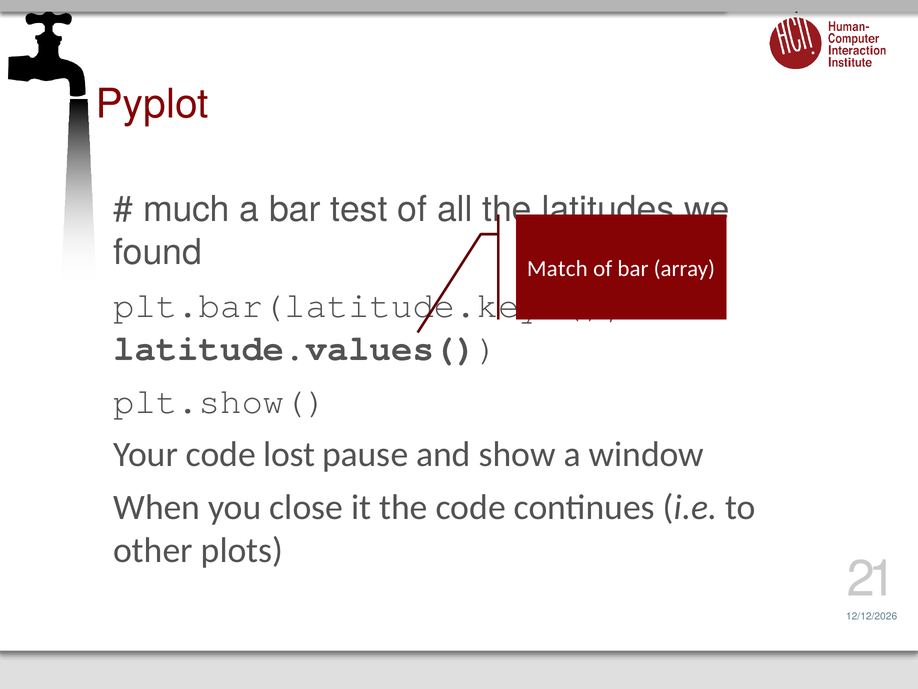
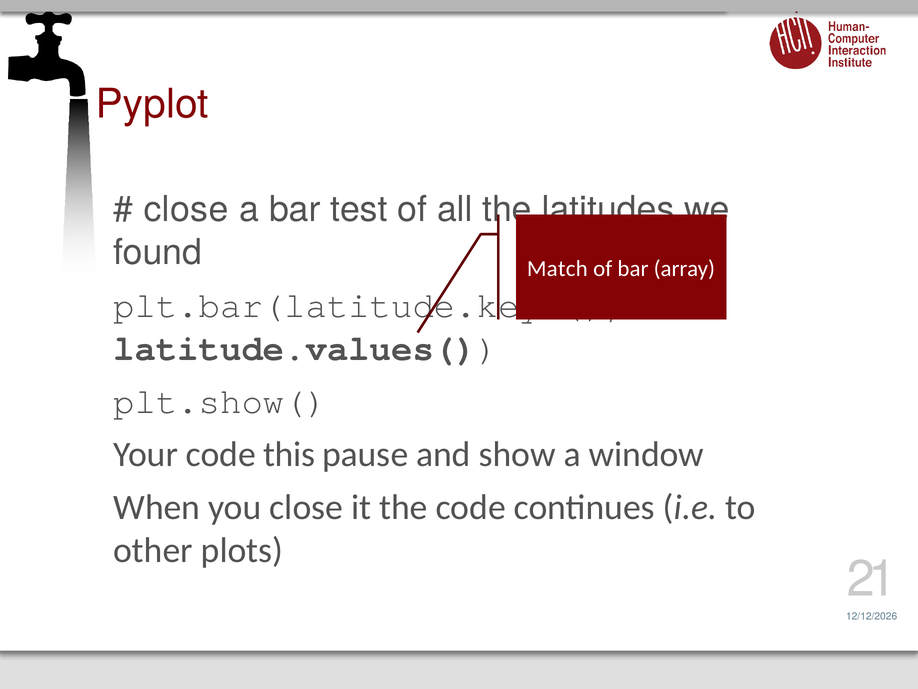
much: much -> close (186, 209)
lost: lost -> this (289, 454)
